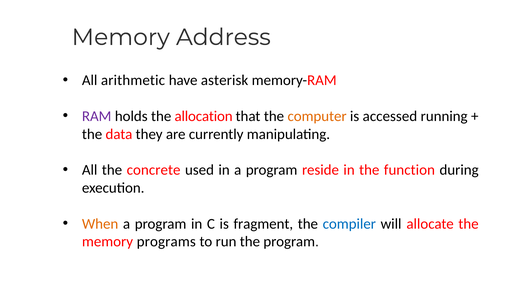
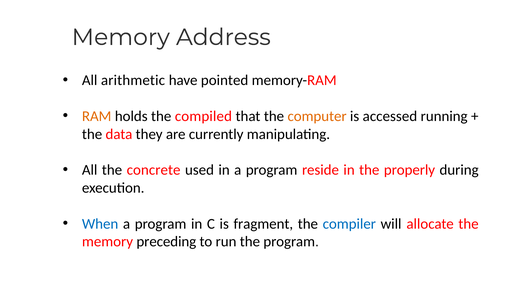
asterisk: asterisk -> pointed (225, 80)
RAM colour: purple -> orange (97, 116)
allocation: allocation -> compiled (203, 116)
function: function -> properly (409, 170)
When colour: orange -> blue (100, 224)
programs: programs -> preceding (166, 242)
